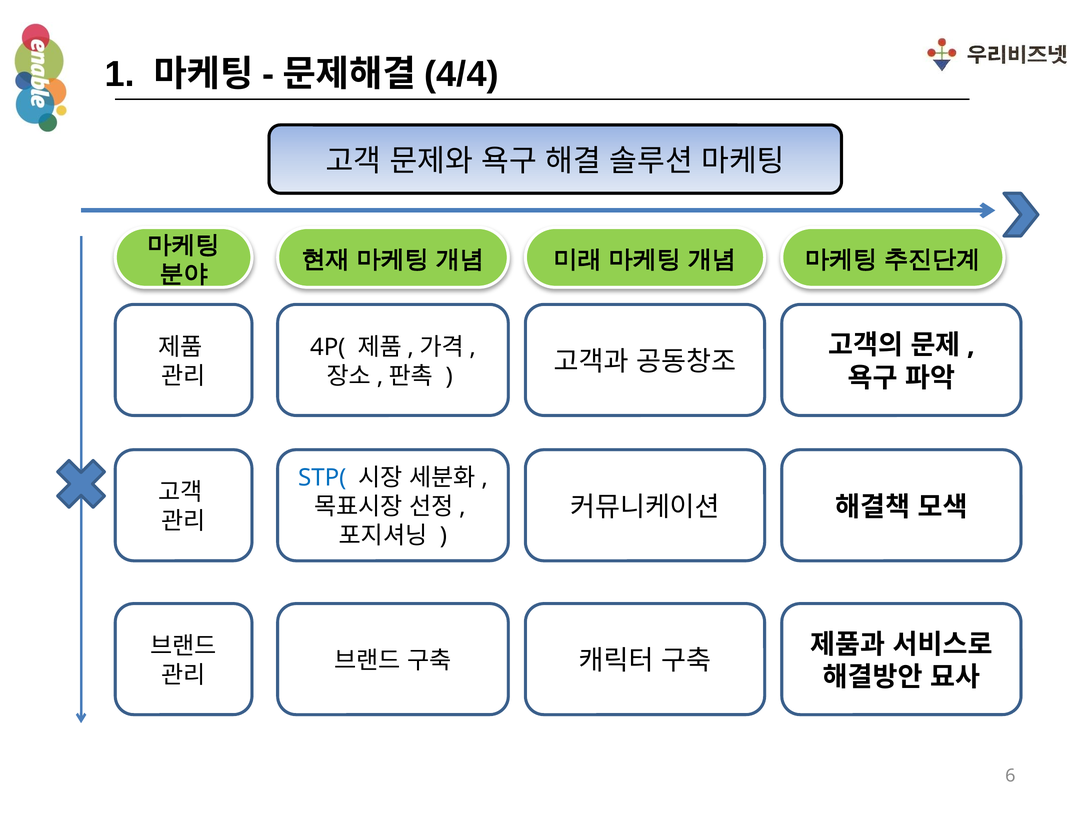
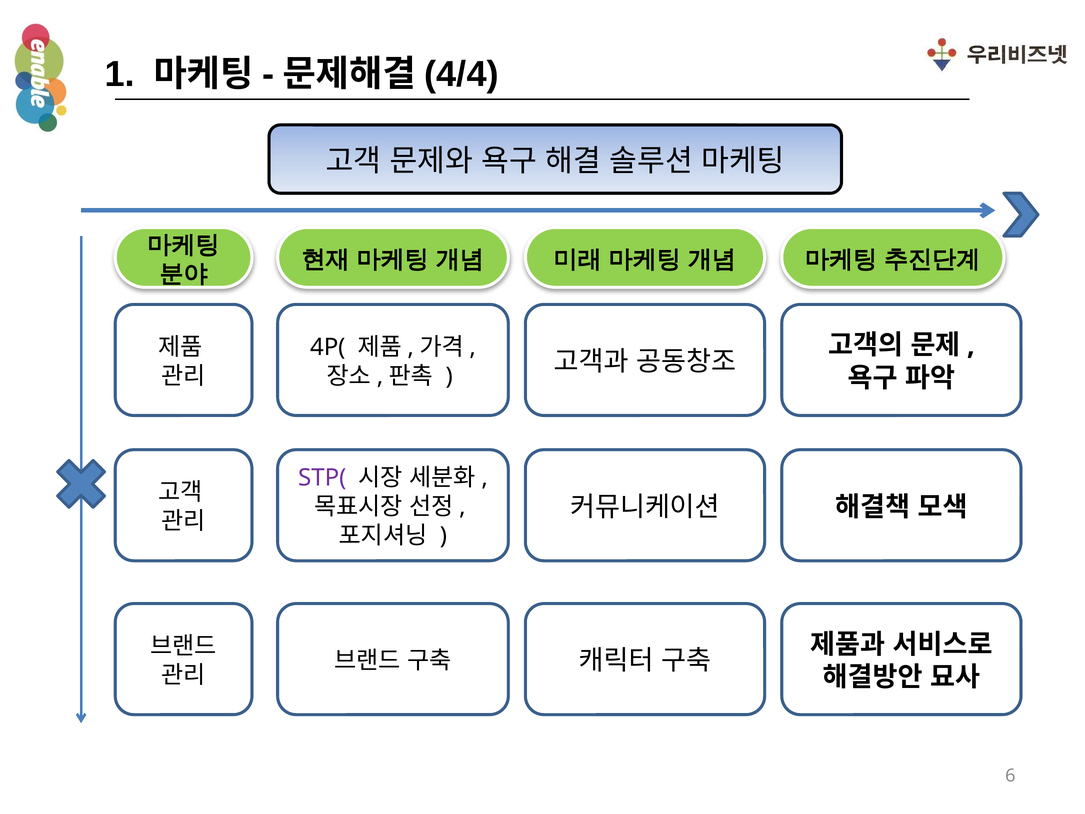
STP( colour: blue -> purple (322, 478)
